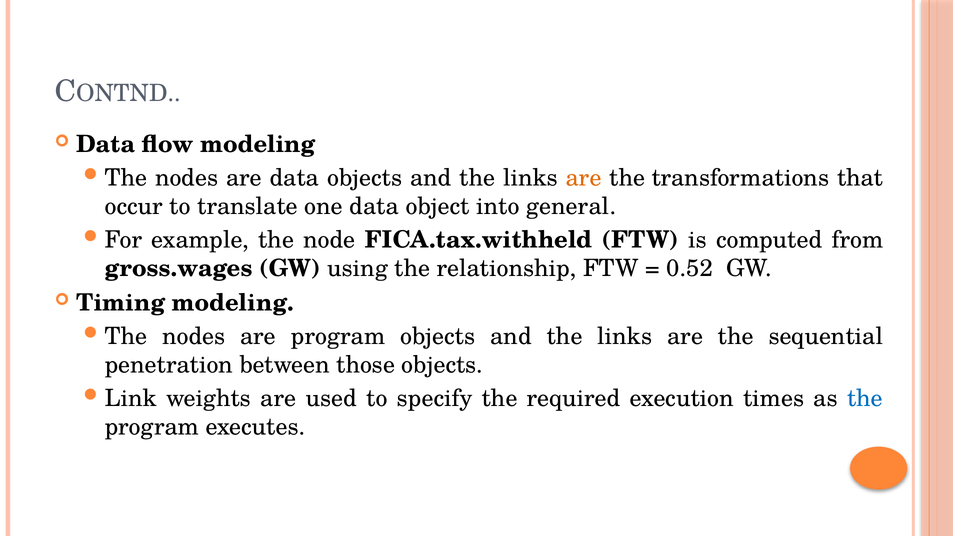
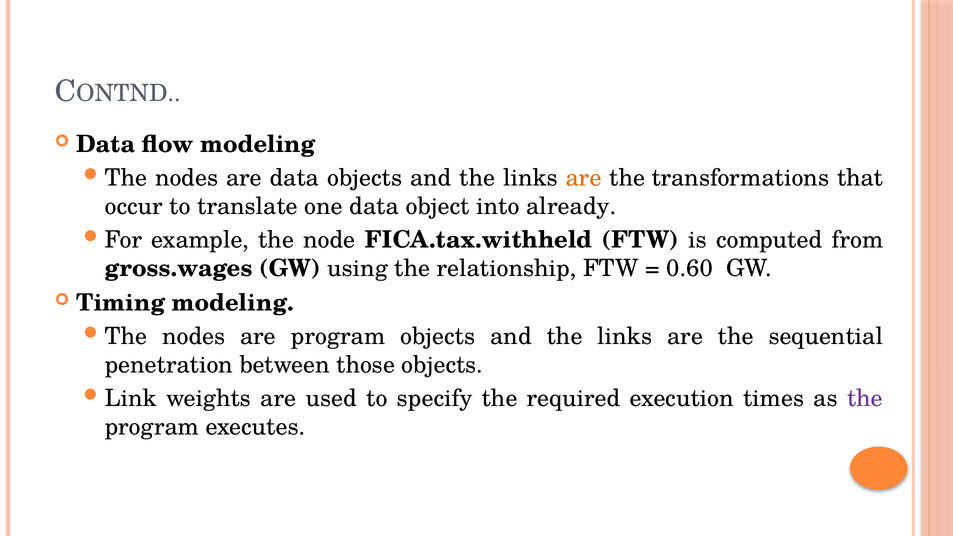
general: general -> already (571, 207)
0.52: 0.52 -> 0.60 (690, 268)
the colour: blue -> purple (865, 398)
